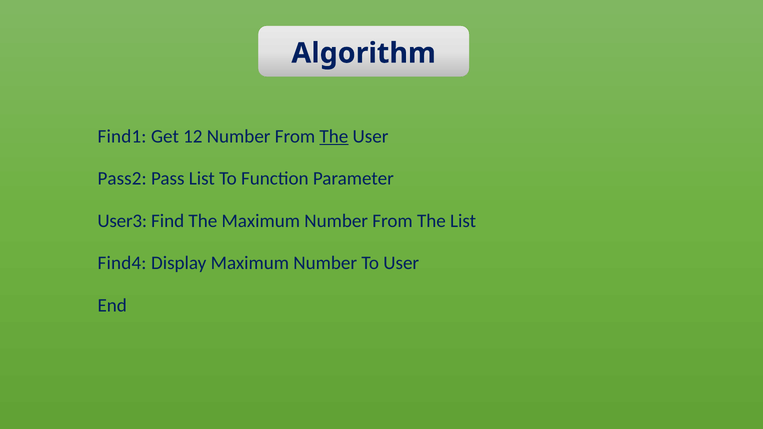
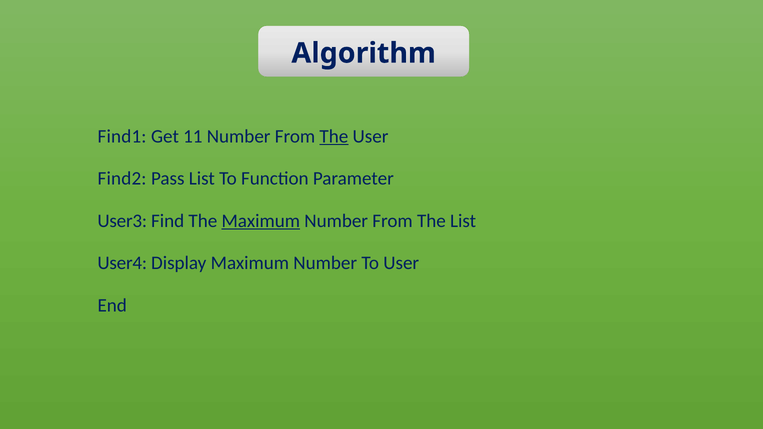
12: 12 -> 11 (193, 136)
Pass2: Pass2 -> Find2 (122, 179)
Maximum underline: none -> present (261, 221)
Find4: Find4 -> User4 (122, 263)
